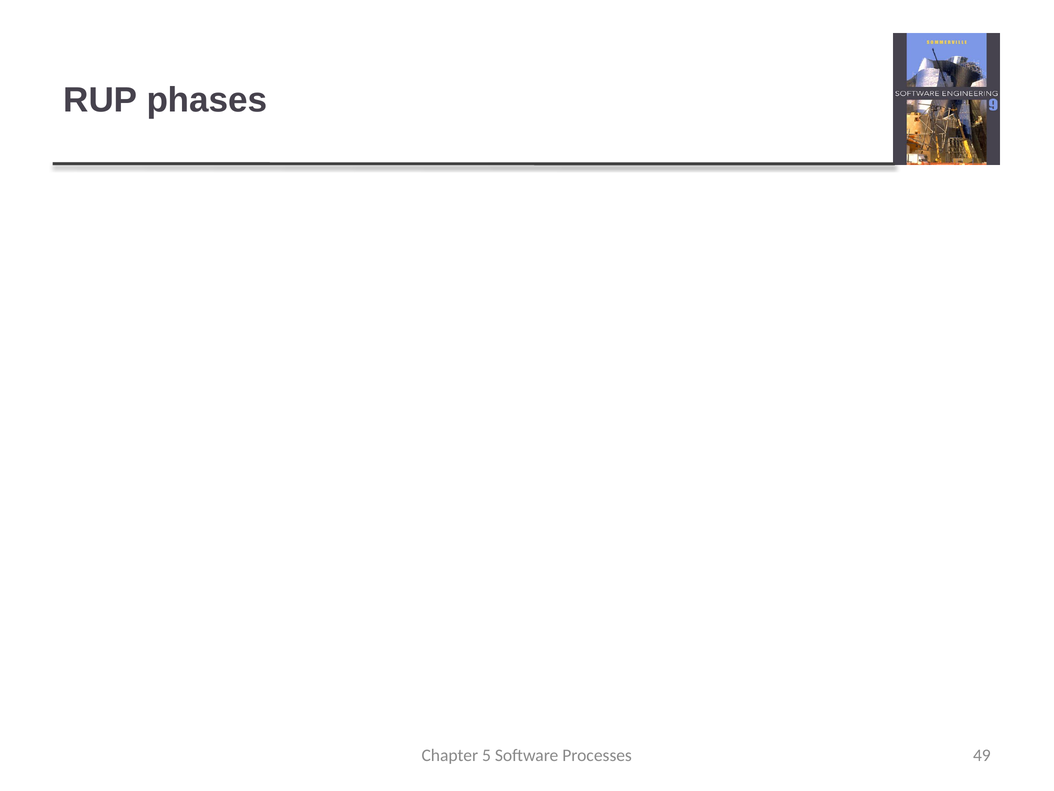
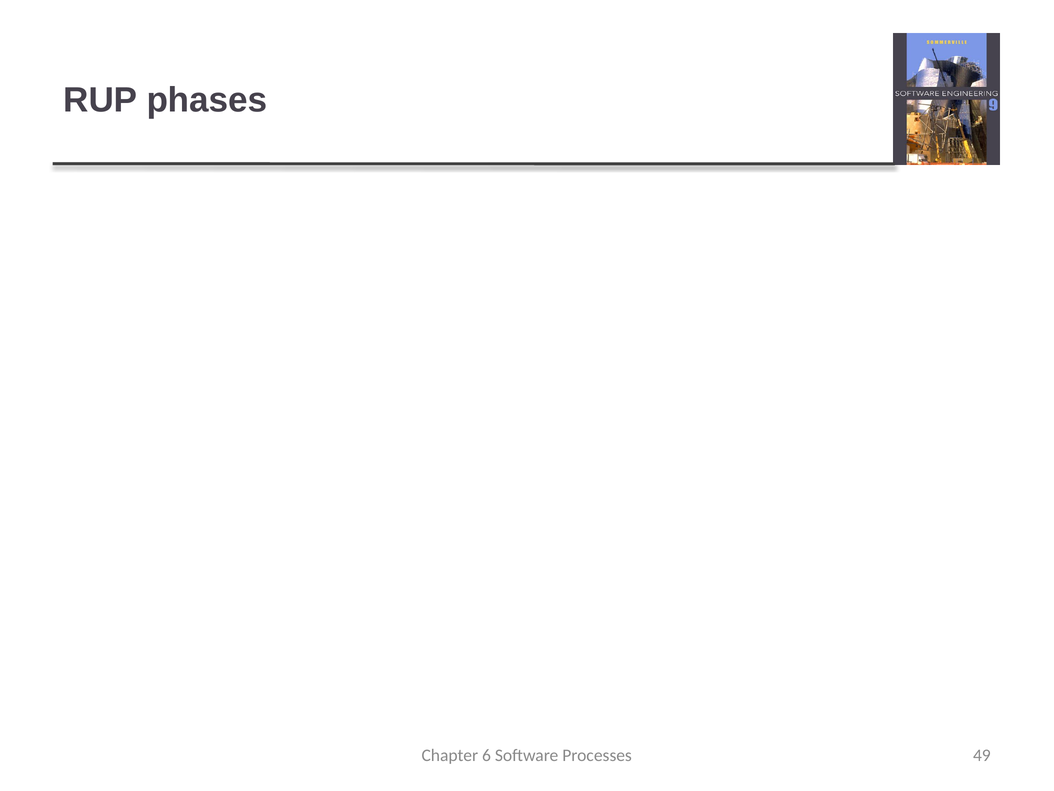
5: 5 -> 6 (487, 755)
